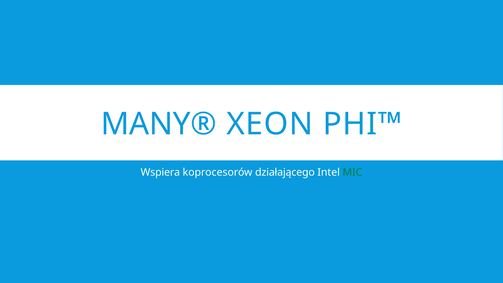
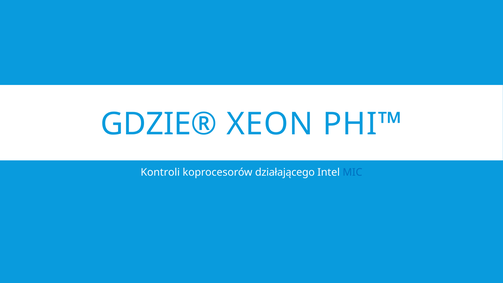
MANY®: MANY® -> GDZIE® (159, 124)
Wspiera: Wspiera -> Kontroli (160, 172)
MIC colour: green -> blue (352, 172)
